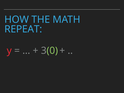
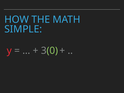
REPEAT: REPEAT -> SIMPLE (23, 29)
